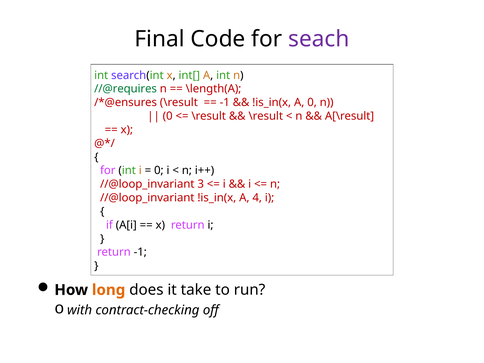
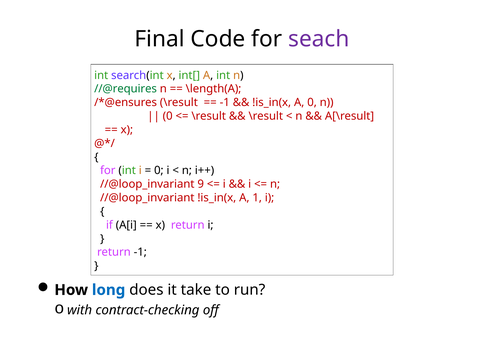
3: 3 -> 9 (201, 184)
4: 4 -> 1 (257, 198)
long colour: orange -> blue (109, 290)
